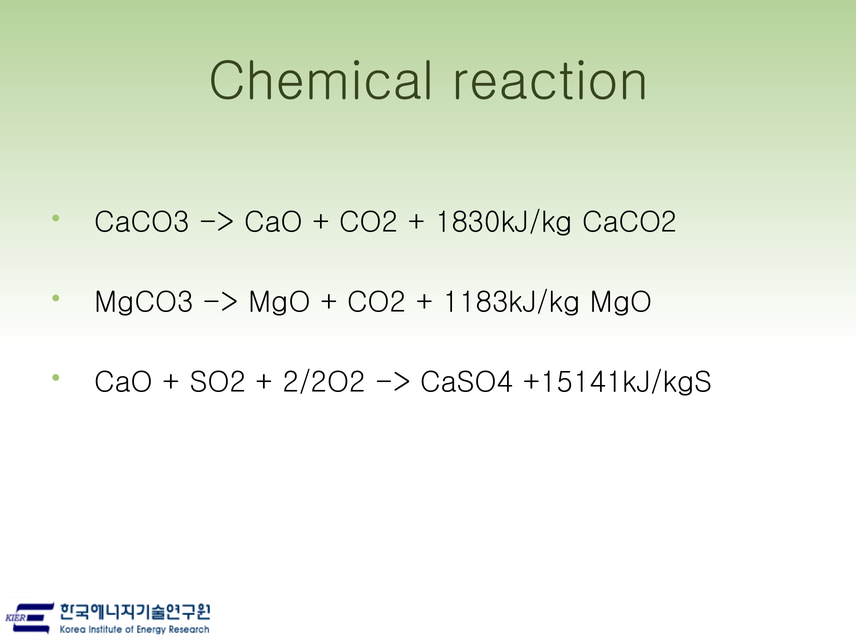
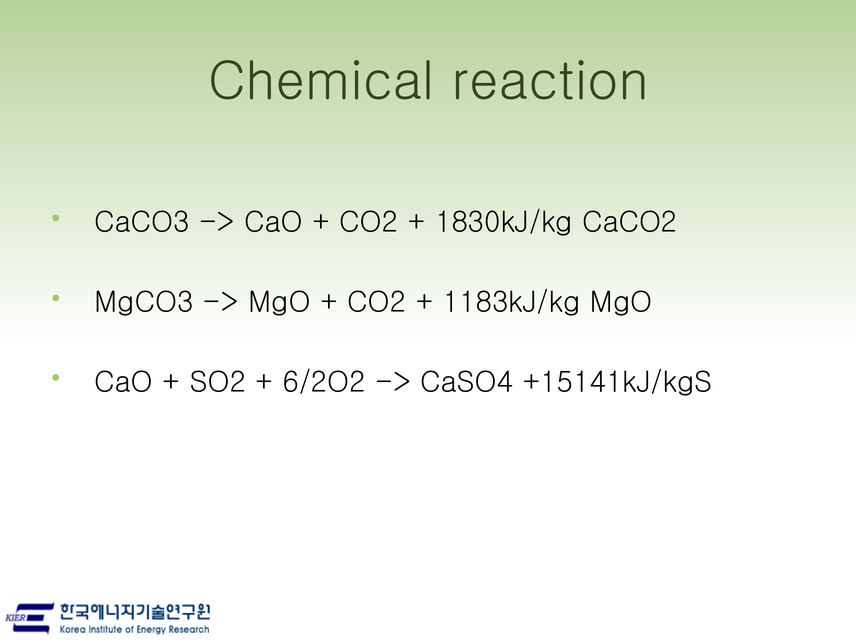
2/2O2: 2/2O2 -> 6/2O2 (324, 382)
